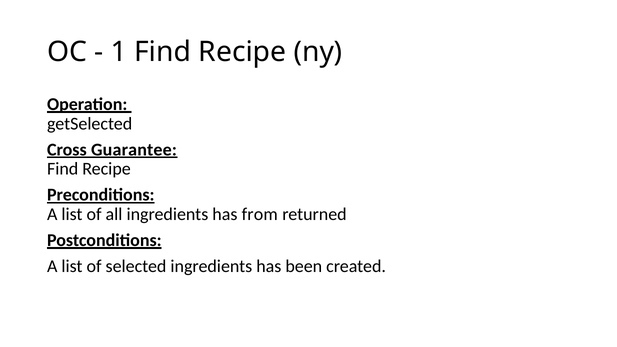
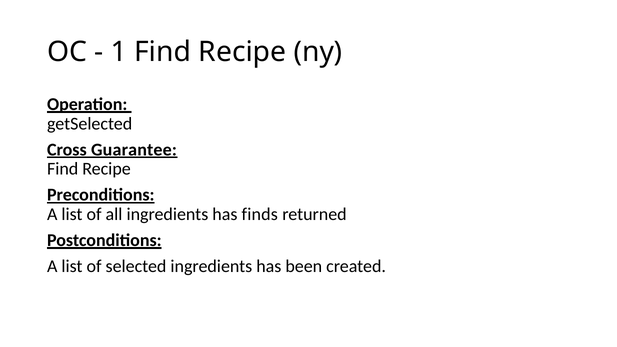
from: from -> finds (260, 214)
